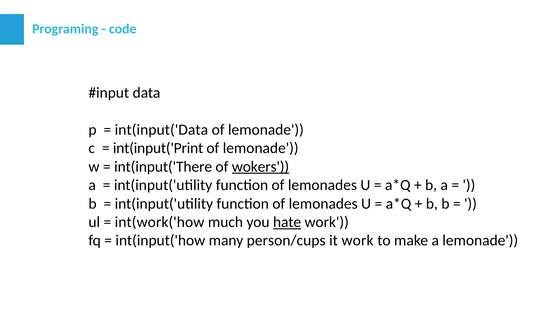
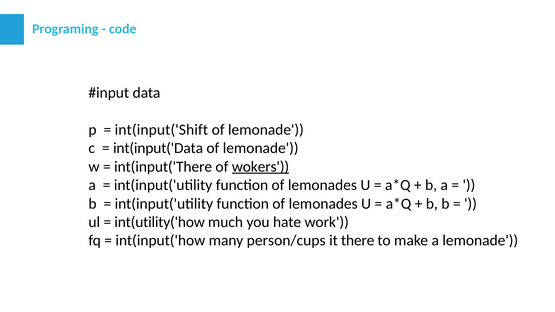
int(input('Data: int(input('Data -> int(input('Shift (161, 130)
int(input('Print: int(input('Print -> int(input('Data (158, 148)
int(work('how: int(work('how -> int(utility('how (160, 222)
hate underline: present -> none (287, 222)
it work: work -> there (358, 241)
